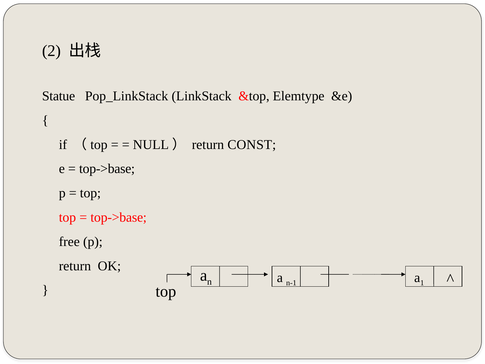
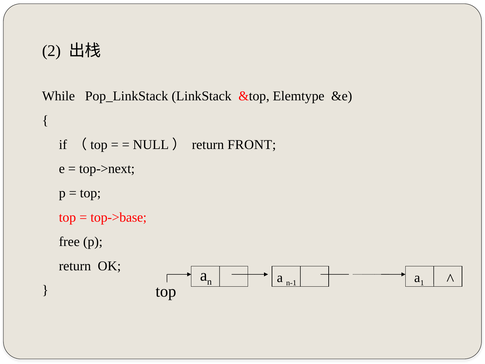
Statue: Statue -> While (58, 96)
CONST: CONST -> FRONT (252, 144)
top->base: top->base -> top->next (107, 169)
